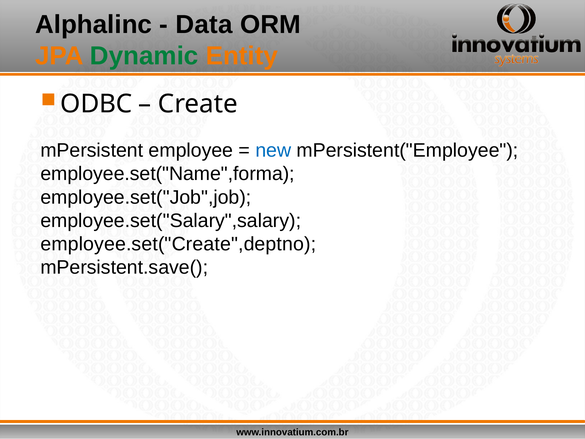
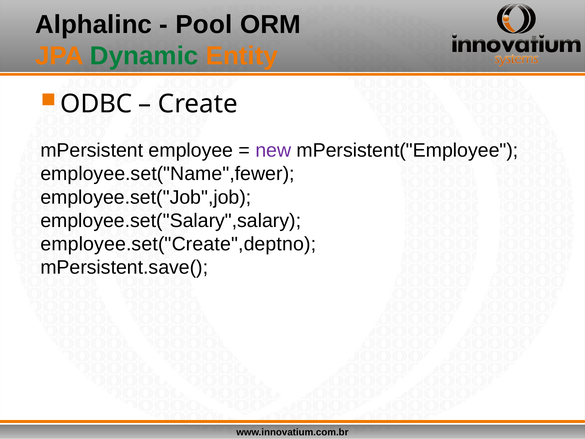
Data: Data -> Pool (204, 25)
new colour: blue -> purple (273, 150)
employee.set("Name",forma: employee.set("Name",forma -> employee.set("Name",fewer (167, 174)
